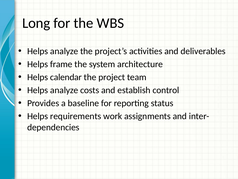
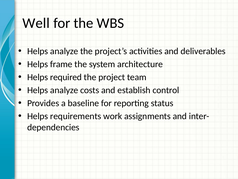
Long: Long -> Well (36, 23)
calendar: calendar -> required (66, 77)
